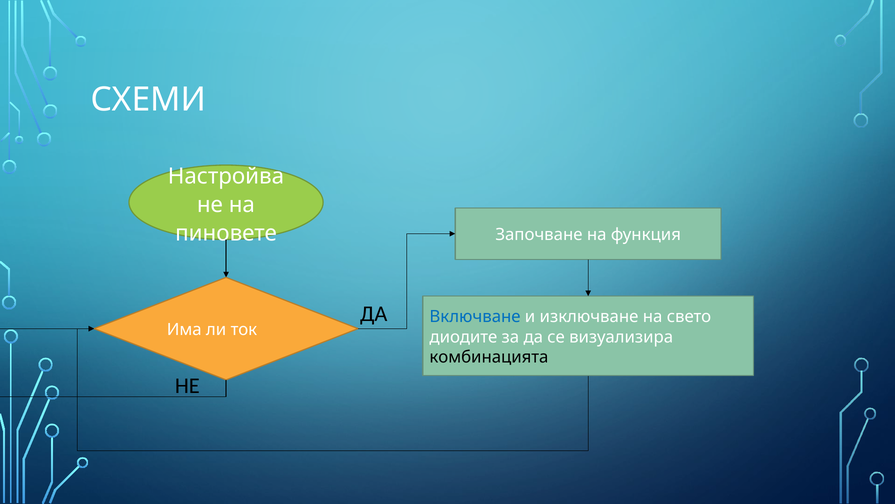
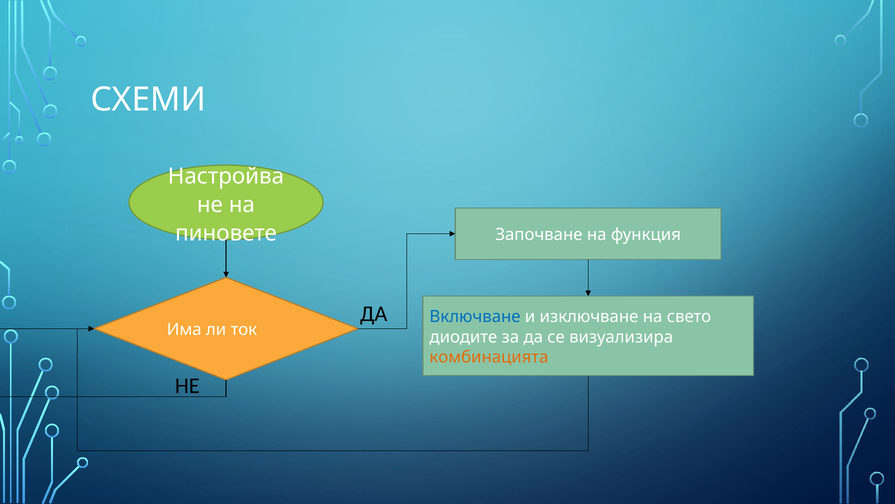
комбинацията colour: black -> orange (489, 357)
